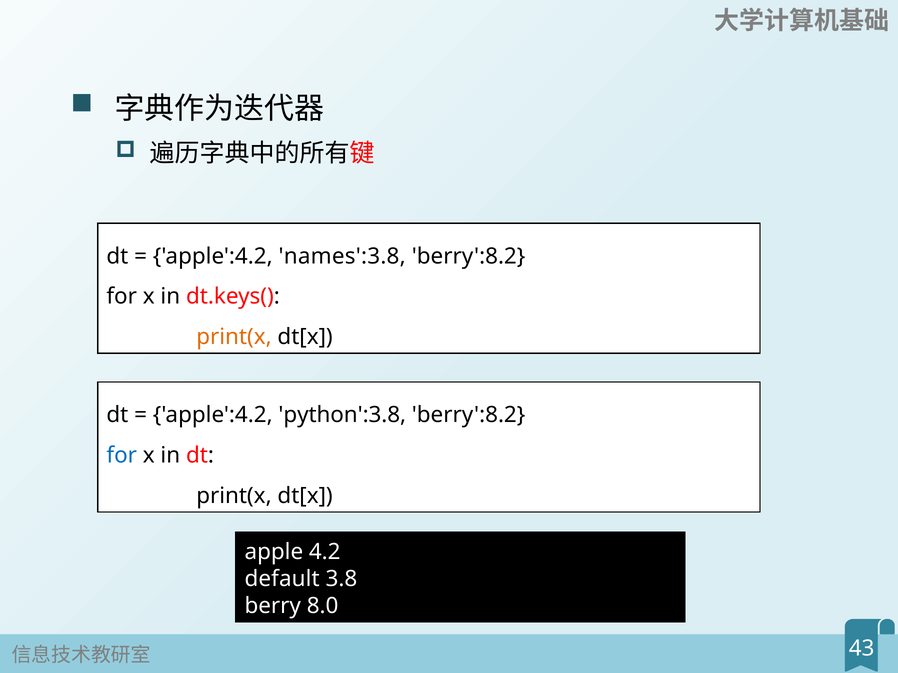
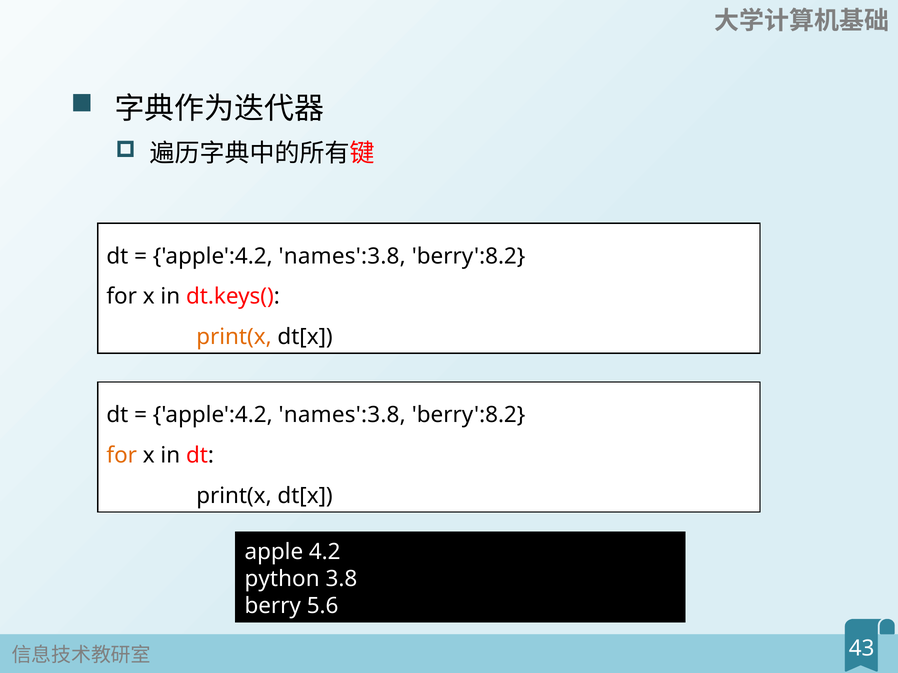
python':3.8: python':3.8 -> names':3.8 (342, 415)
for colour: blue -> orange (122, 456)
default: default -> python (282, 579)
8.0: 8.0 -> 5.6 (323, 606)
